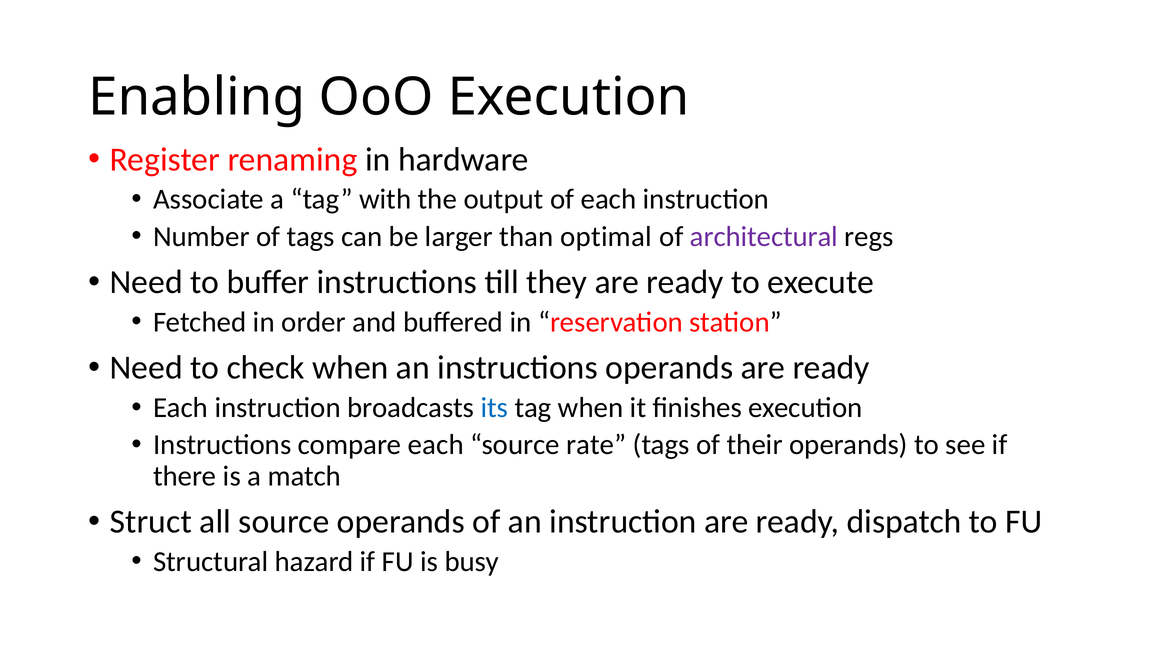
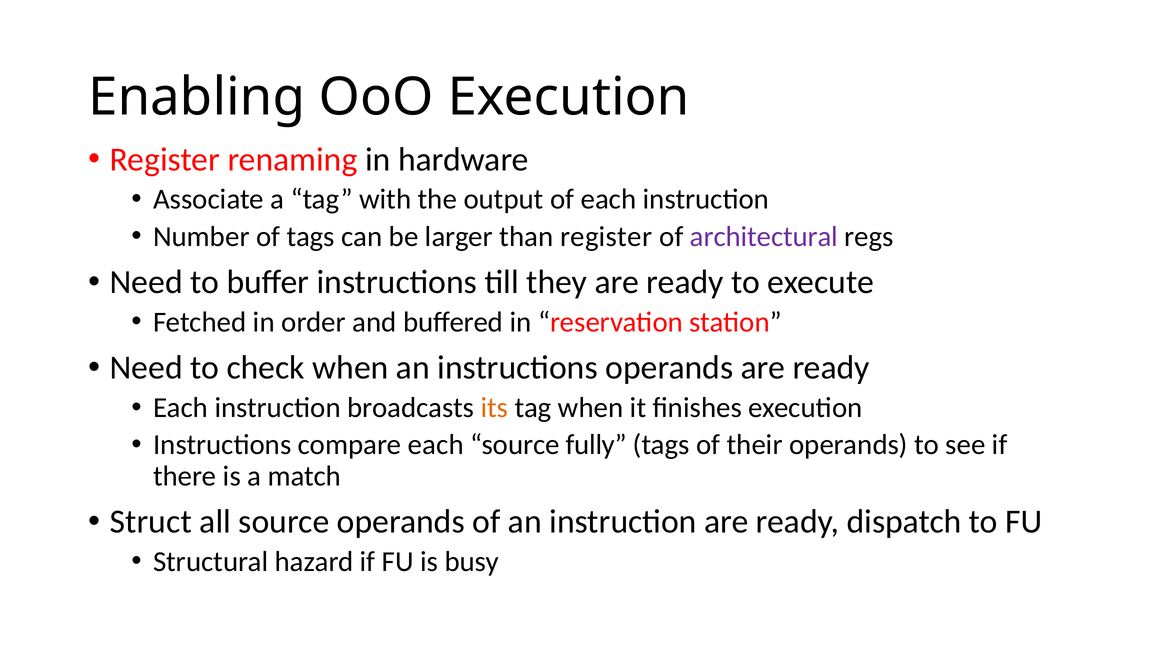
than optimal: optimal -> register (606, 237)
its colour: blue -> orange (494, 408)
rate: rate -> fully (596, 445)
